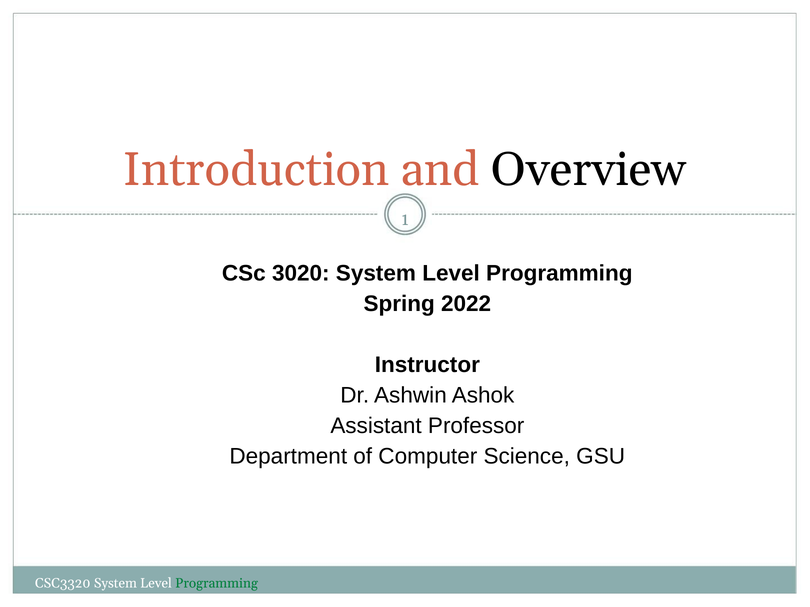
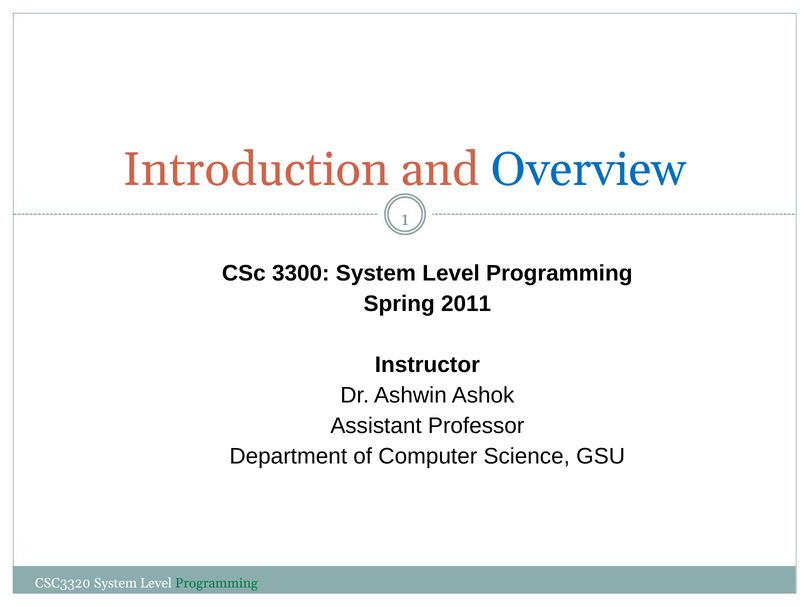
Overview colour: black -> blue (589, 170)
3020: 3020 -> 3300 (301, 273)
2022: 2022 -> 2011 (466, 304)
